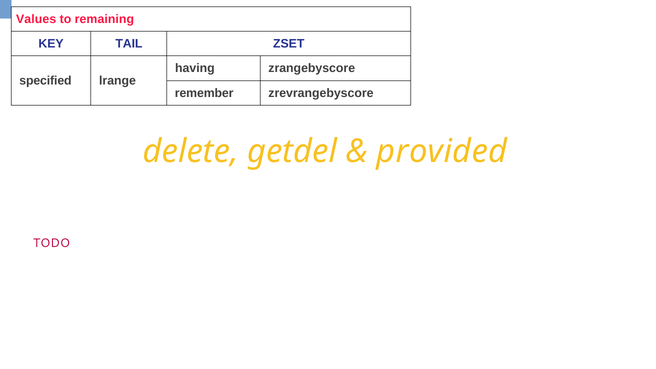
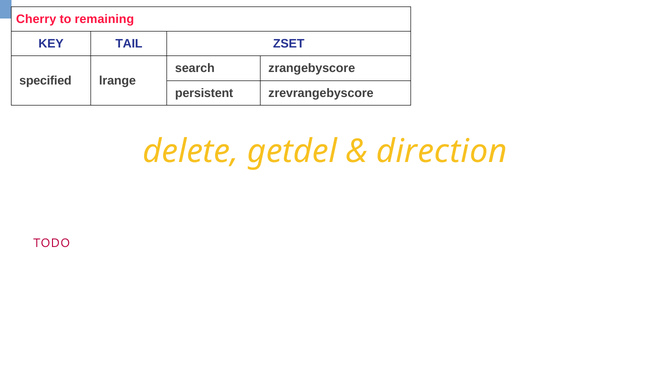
Values: Values -> Cherry (36, 19)
having: having -> search (195, 68)
remember: remember -> persistent (204, 93)
provided: provided -> direction (442, 151)
